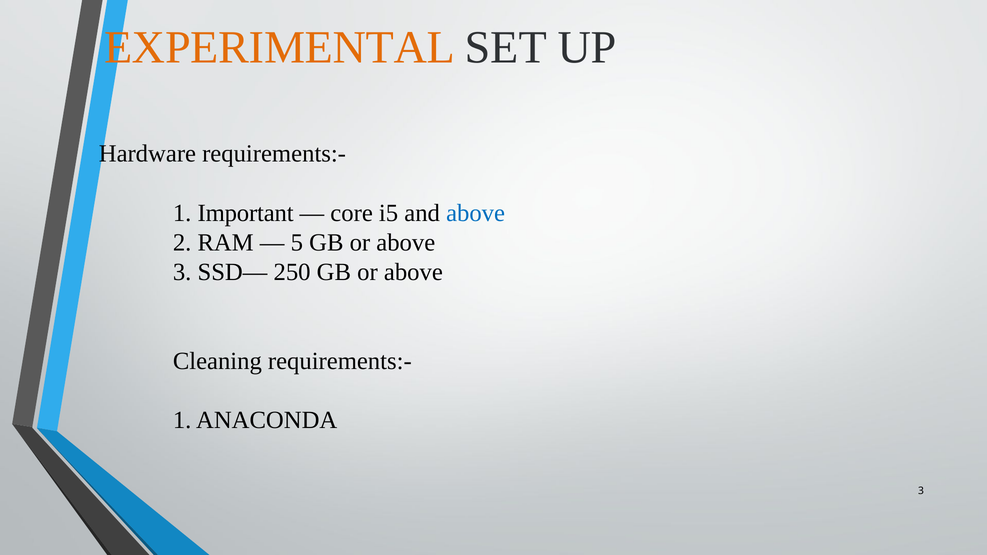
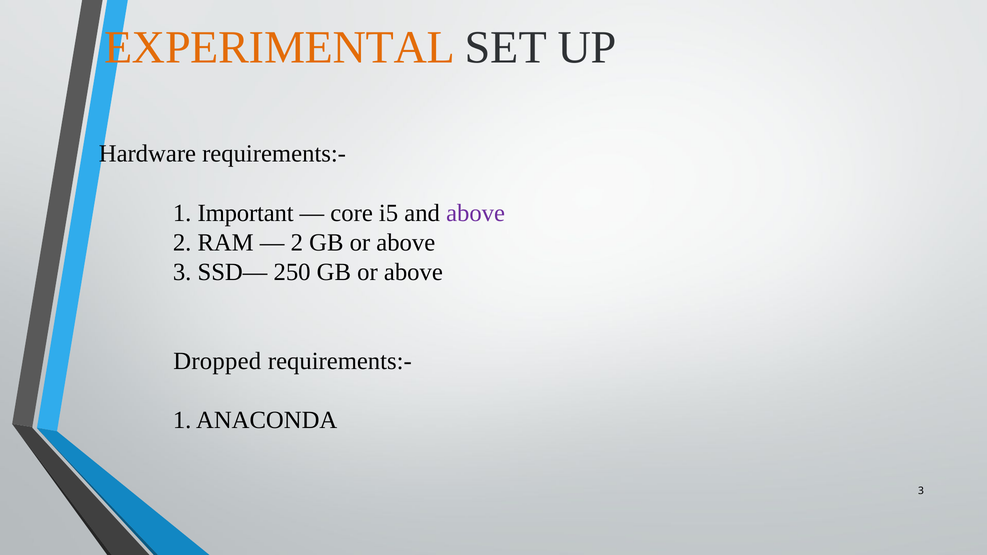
above colour: blue -> purple (476, 213)
5: 5 -> 2 (297, 243)
Cleaning: Cleaning -> Dropped (217, 361)
